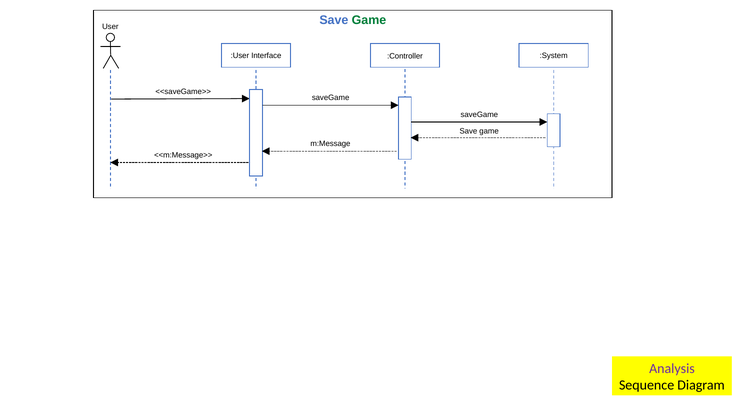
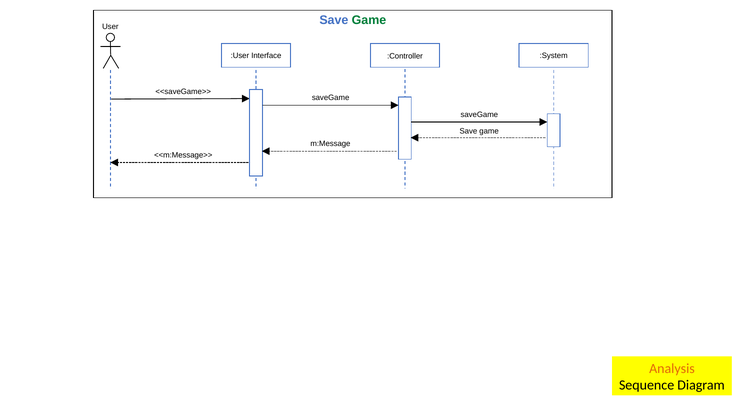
Analysis colour: purple -> orange (672, 368)
